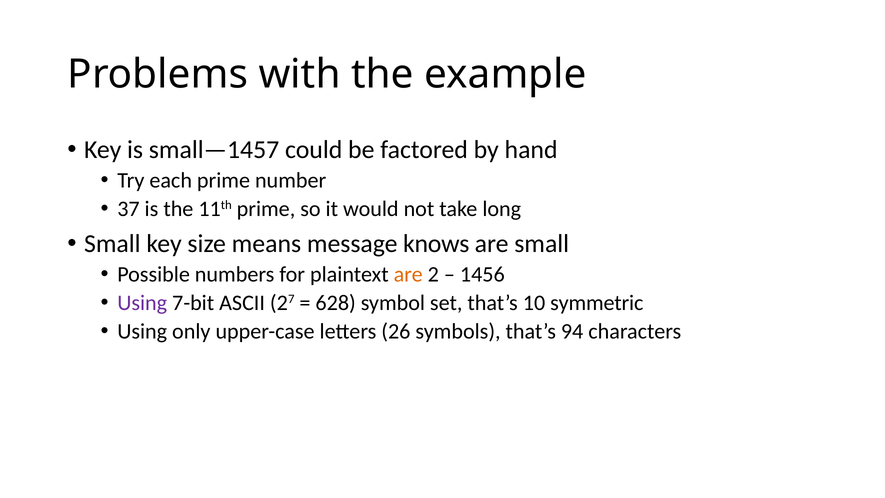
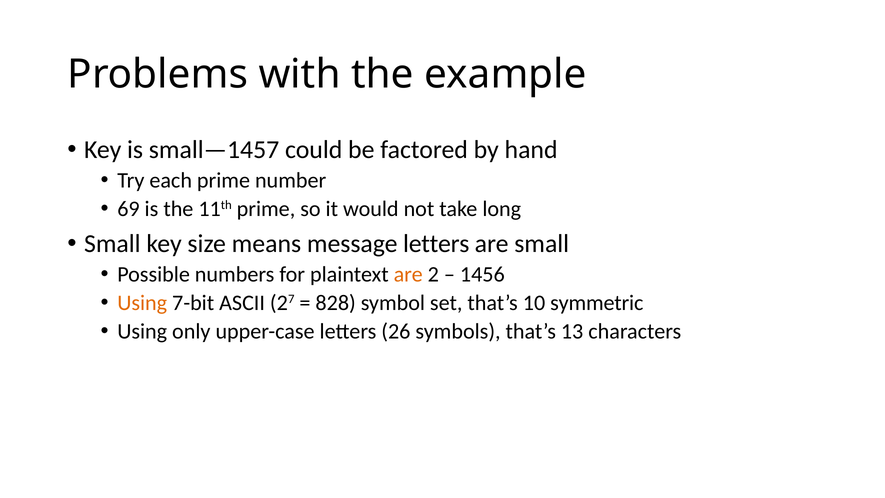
37: 37 -> 69 (128, 209)
message knows: knows -> letters (436, 244)
Using colour: purple -> orange (142, 303)
628: 628 -> 828 (336, 303)
94: 94 -> 13 (572, 331)
